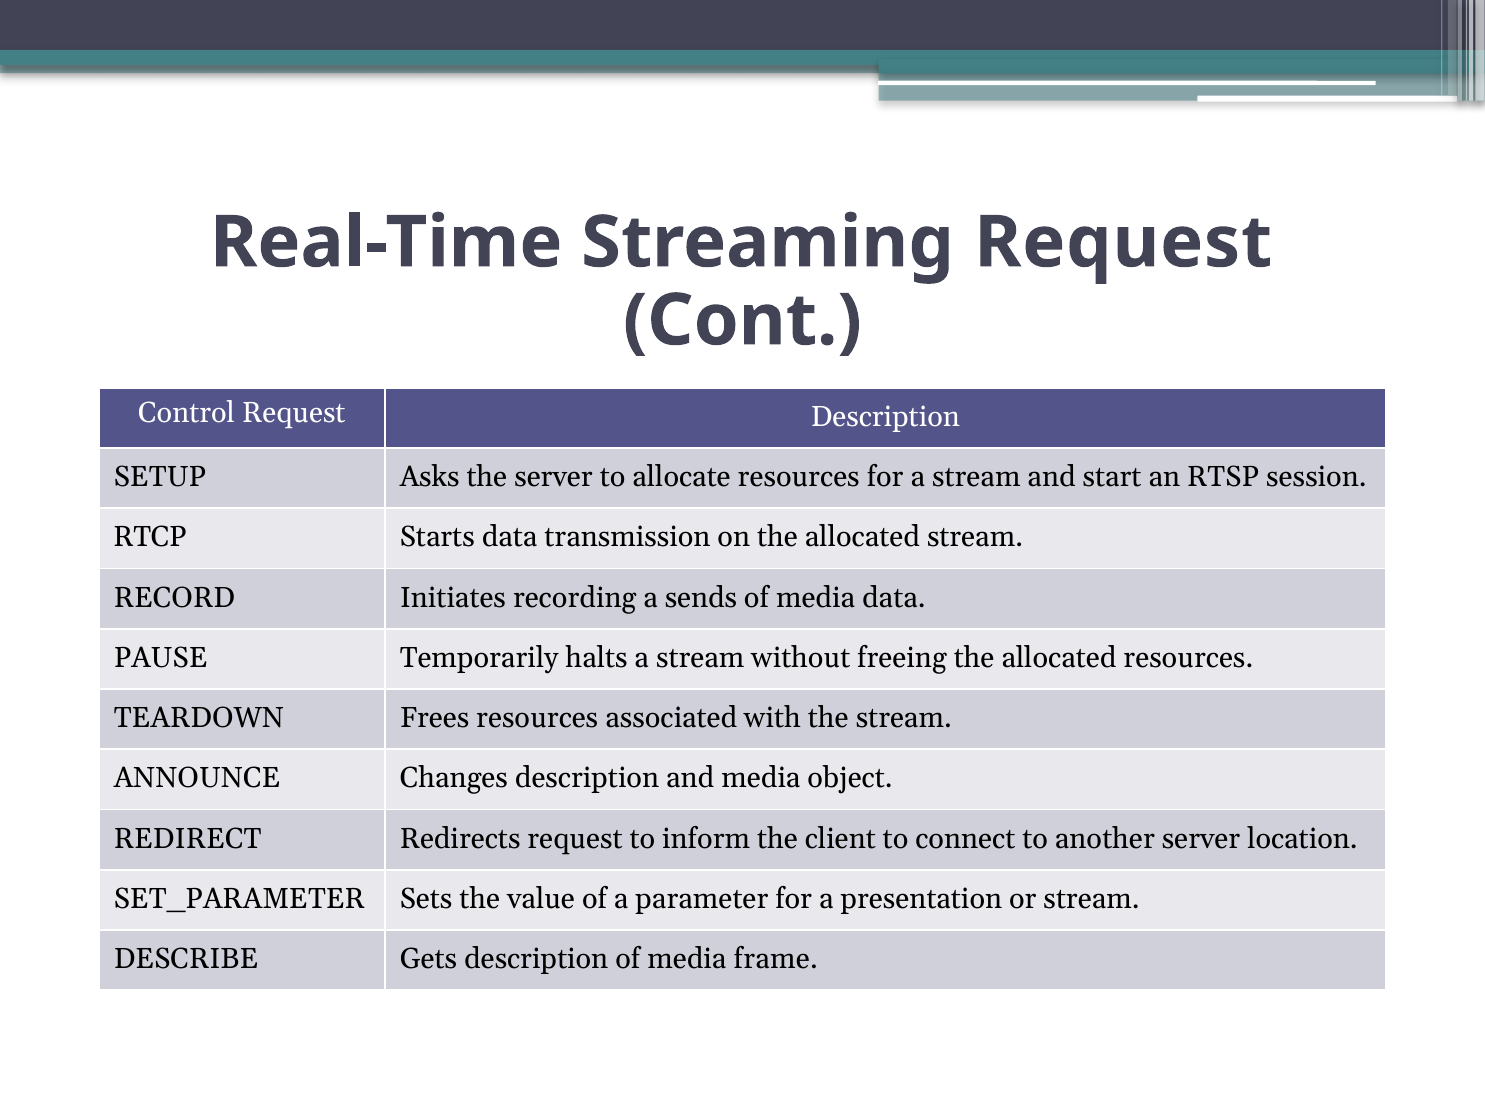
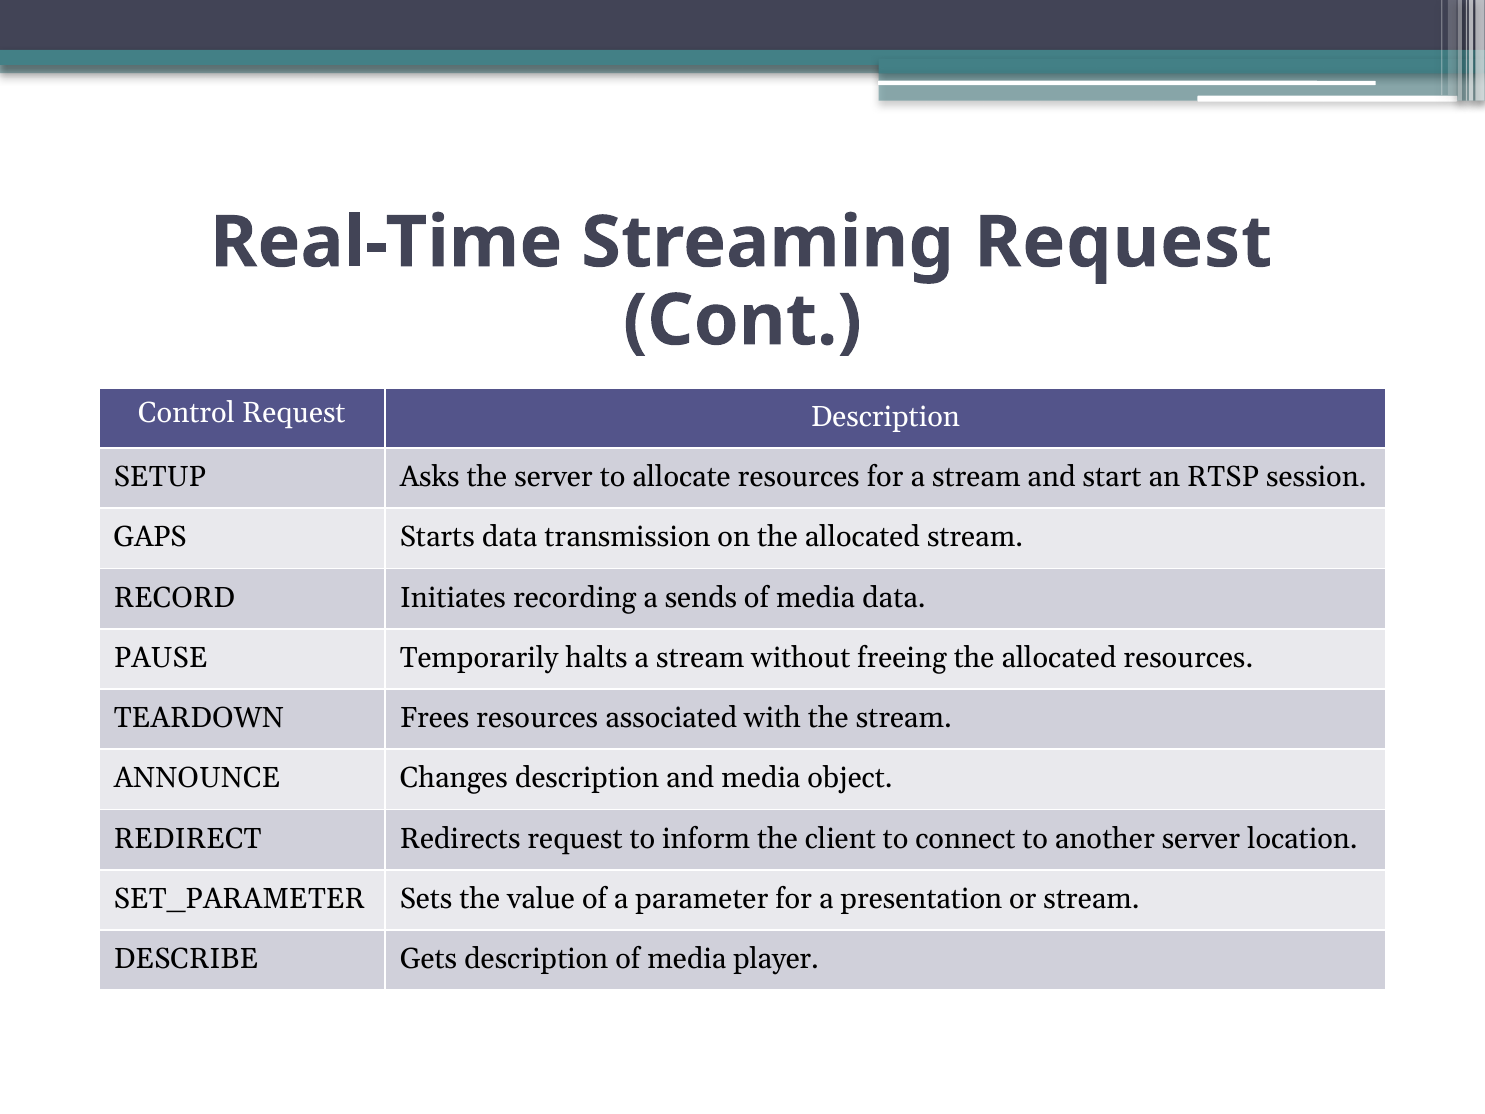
RTCP: RTCP -> GAPS (150, 537)
frame: frame -> player (776, 959)
